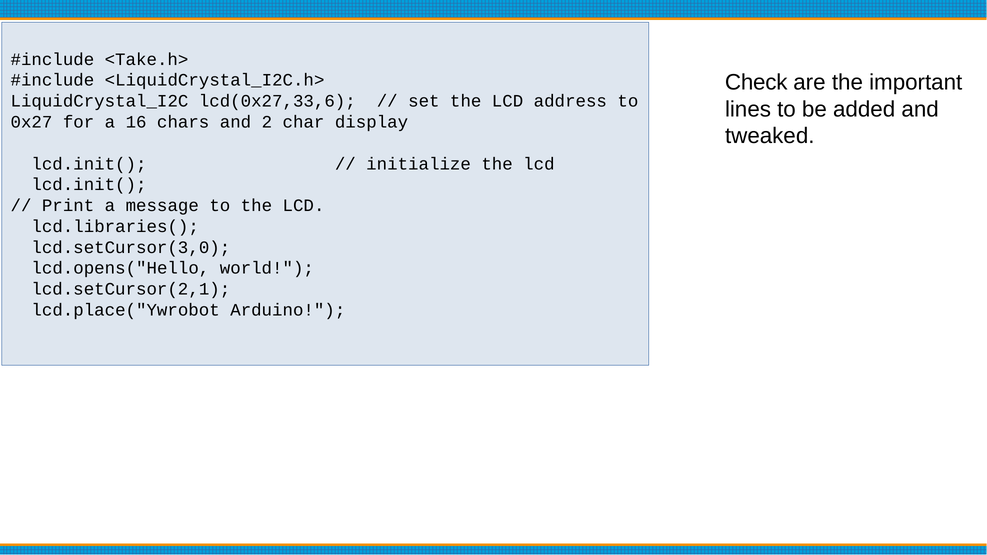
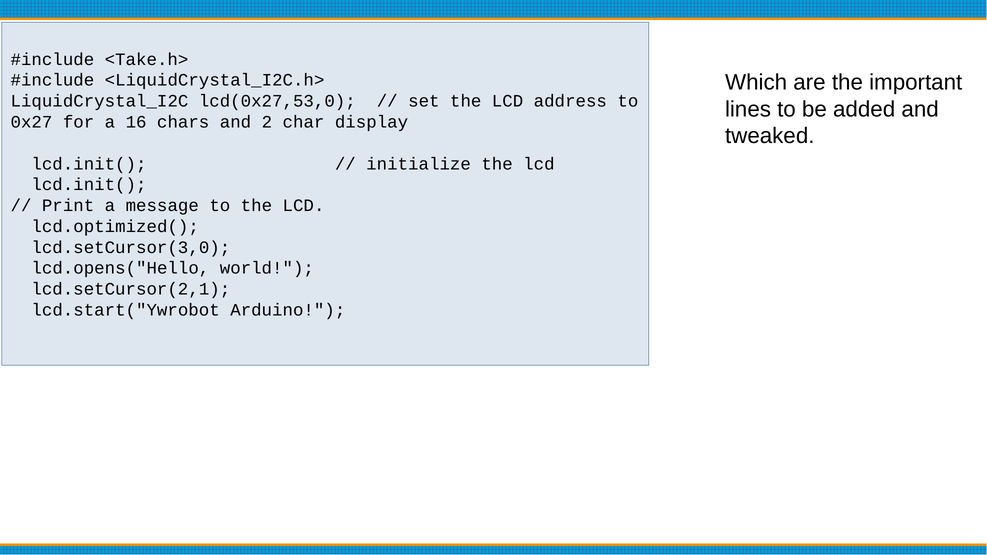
Check: Check -> Which (756, 82)
lcd(0x27,33,6: lcd(0x27,33,6 -> lcd(0x27,53,0 (277, 101)
lcd.libraries(: lcd.libraries( -> lcd.optimized( (115, 227)
lcd.place("Ywrobot: lcd.place("Ywrobot -> lcd.start("Ywrobot (126, 310)
